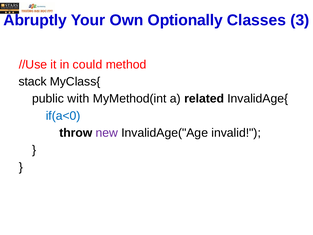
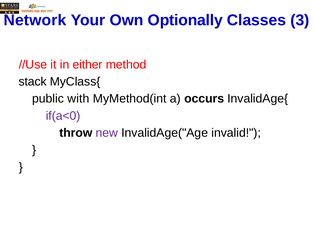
Abruptly: Abruptly -> Network (35, 20)
could: could -> either (88, 64)
related: related -> occurs (204, 99)
if(a<0 colour: blue -> purple (63, 116)
